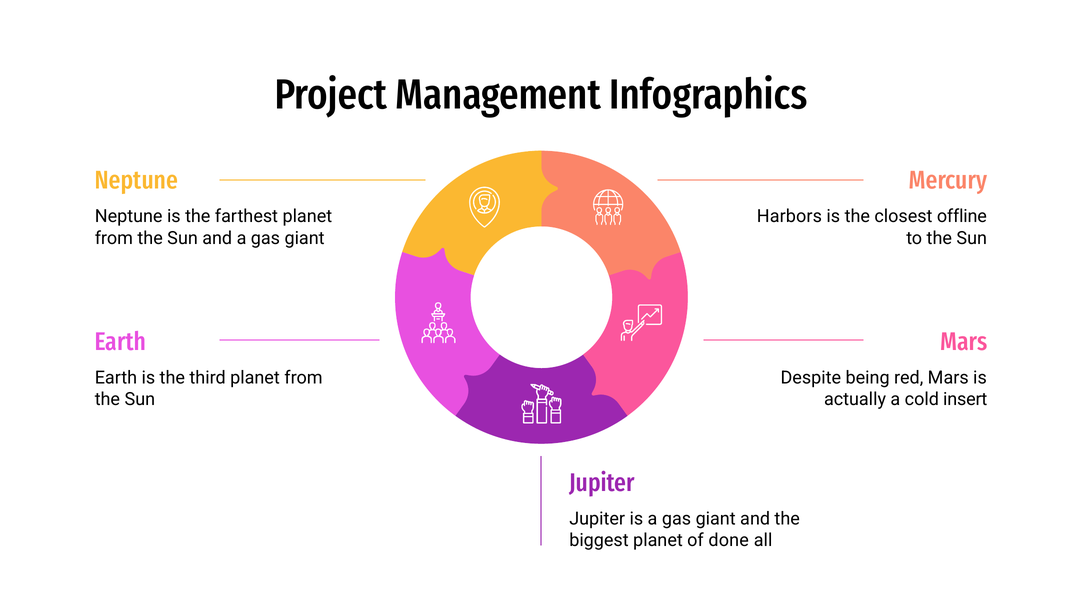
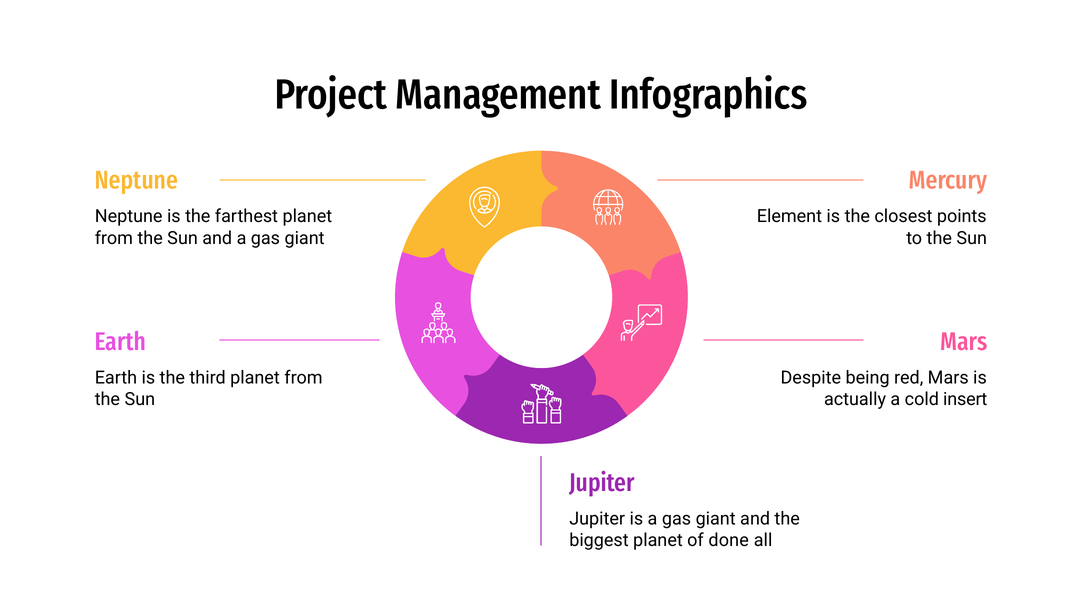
Harbors: Harbors -> Element (789, 216)
offline: offline -> points (962, 216)
